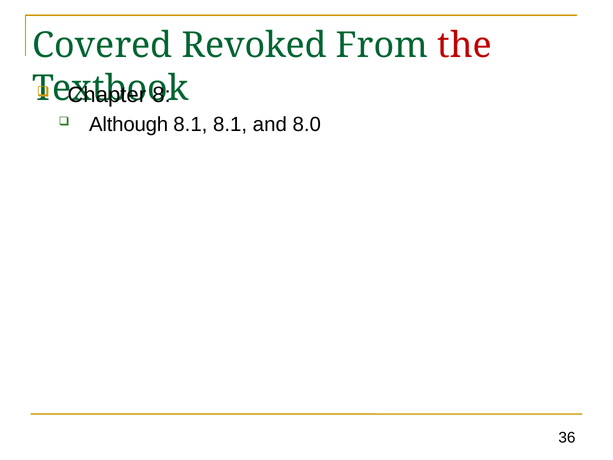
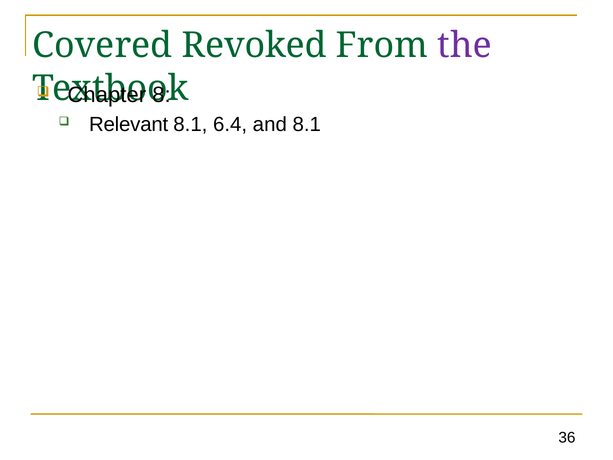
the colour: red -> purple (465, 46)
Although: Although -> Relevant (129, 124)
8.1 8.1: 8.1 -> 6.4 (230, 124)
and 8.0: 8.0 -> 8.1 (307, 124)
